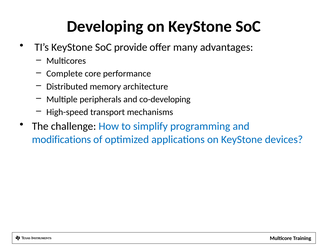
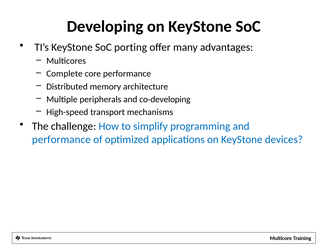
provide: provide -> porting (131, 47)
modifications: modifications -> performance (61, 140)
